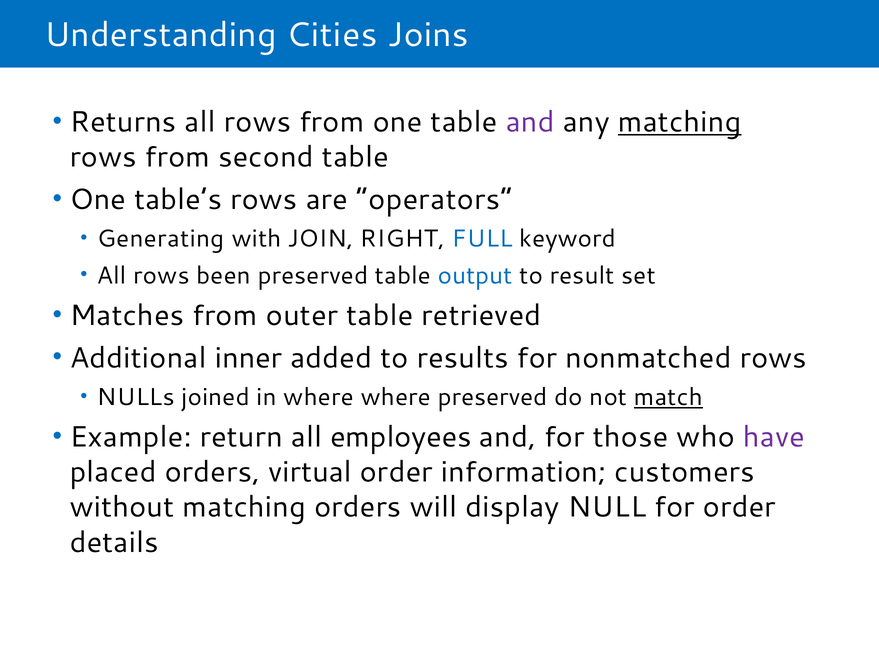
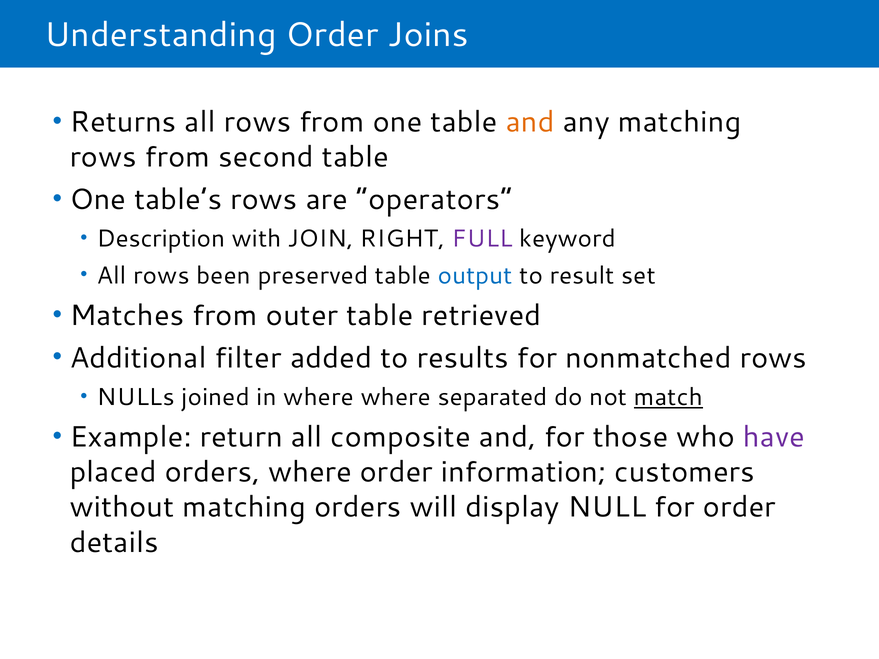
Understanding Cities: Cities -> Order (332, 35)
and colour: purple -> orange (530, 122)
matching underline: present -> none (680, 122)
Generating: Generating -> Description (161, 239)
FULL colour: blue -> purple (482, 239)
inner: inner -> filter (248, 358)
where preserved: preserved -> separated (493, 397)
employees: employees -> composite (401, 437)
orders virtual: virtual -> where (310, 472)
